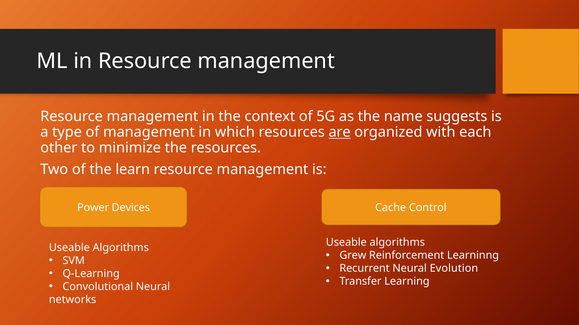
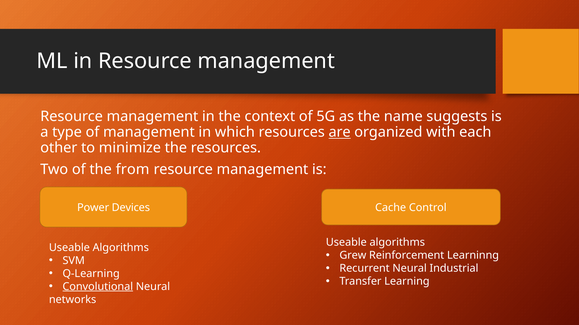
learn: learn -> from (133, 170)
Evolution: Evolution -> Industrial (454, 269)
Convolutional underline: none -> present (98, 287)
